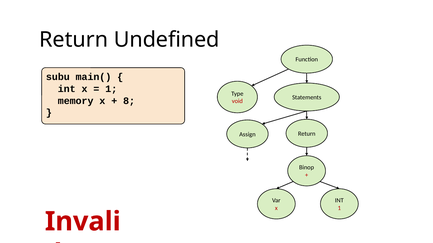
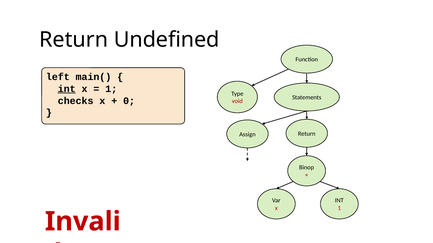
subu: subu -> left (58, 77)
int underline: none -> present (67, 89)
memory: memory -> checks (76, 101)
8: 8 -> 0 (129, 101)
